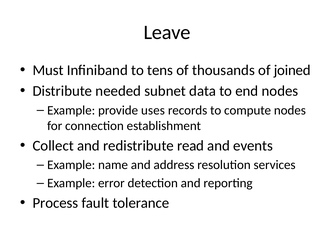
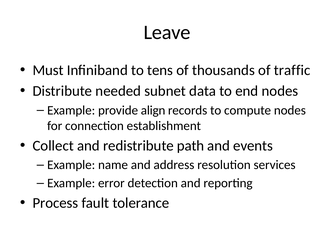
joined: joined -> traffic (292, 70)
uses: uses -> align (153, 110)
read: read -> path (191, 145)
